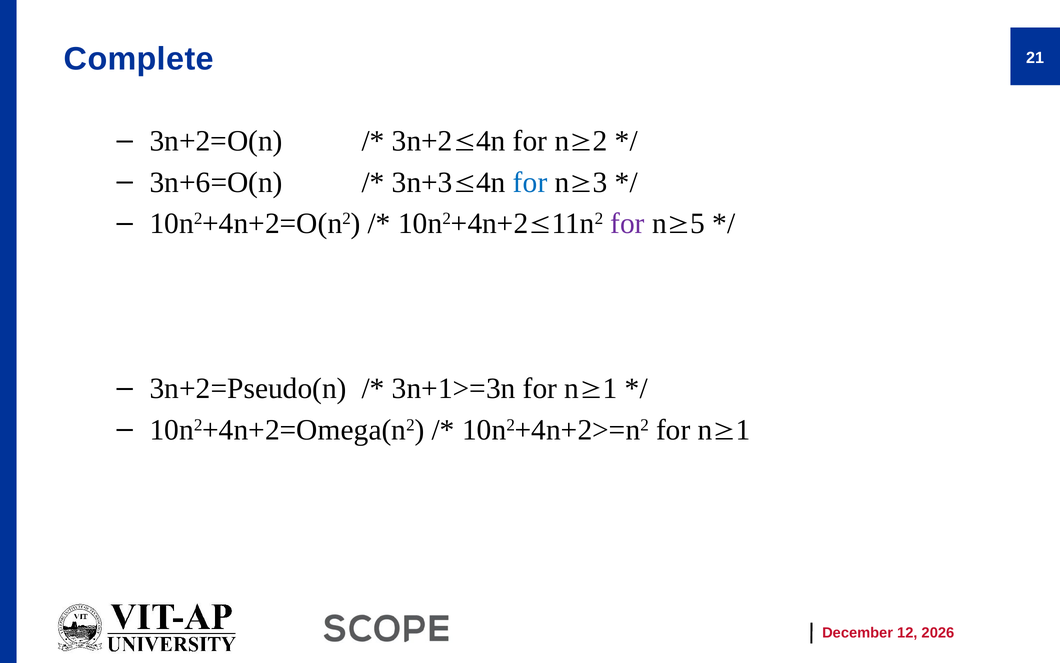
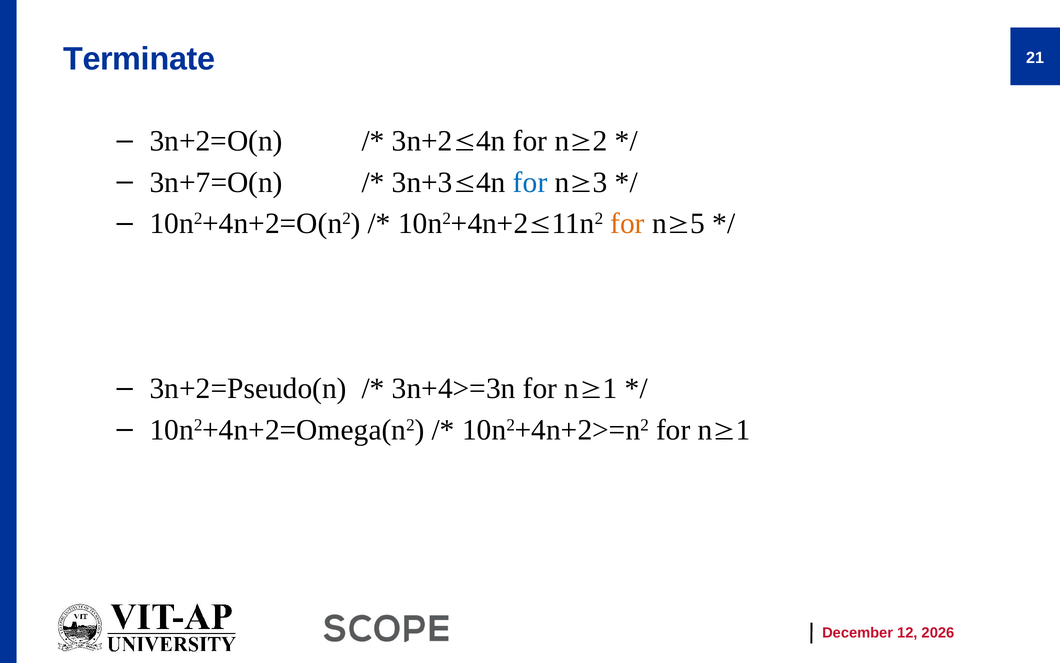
Complete: Complete -> Terminate (139, 59)
3n+6=O(n: 3n+6=O(n -> 3n+7=O(n (216, 182)
for colour: purple -> orange (628, 223)
3n+1>=3n: 3n+1>=3n -> 3n+4>=3n (454, 388)
